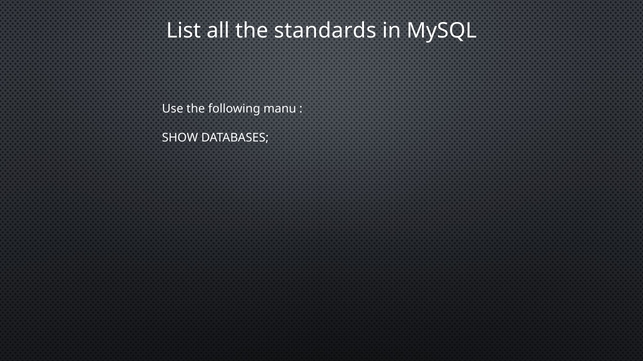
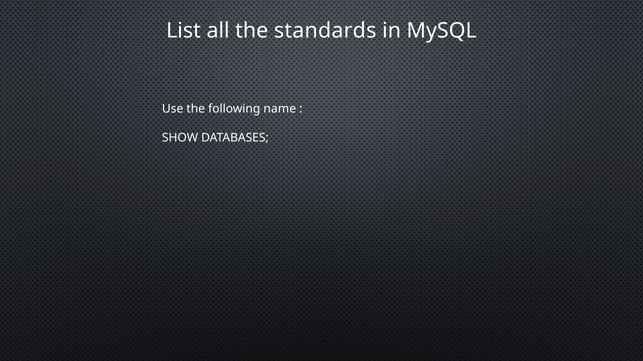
manu: manu -> name (280, 109)
